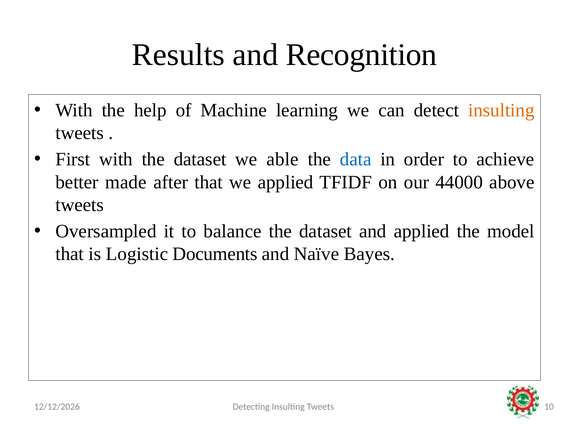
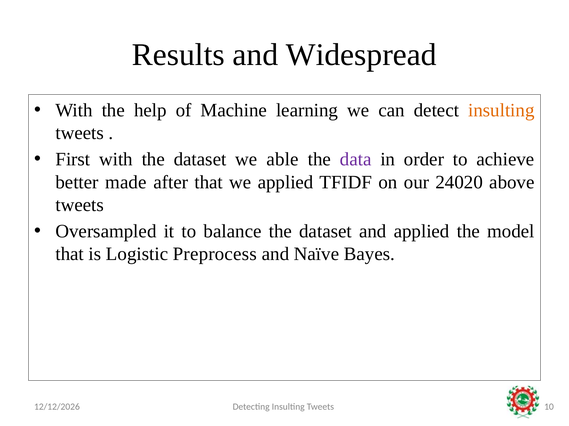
Recognition: Recognition -> Widespread (361, 55)
data colour: blue -> purple (356, 160)
44000: 44000 -> 24020 (459, 182)
Documents: Documents -> Preprocess (215, 255)
